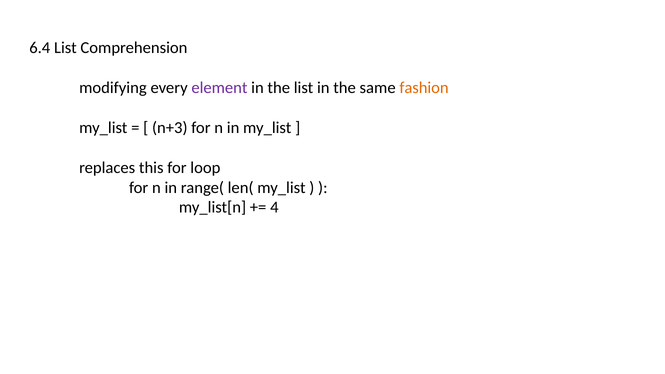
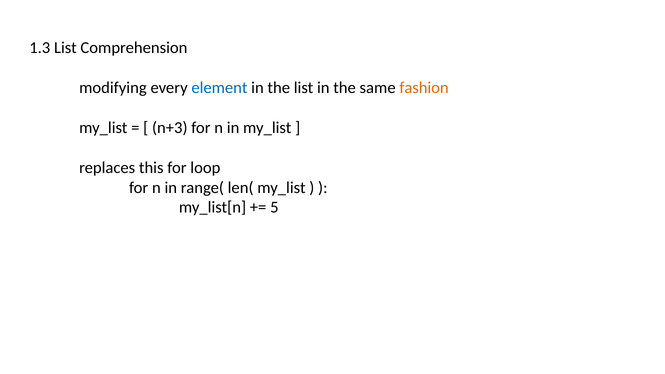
6.4: 6.4 -> 1.3 (40, 48)
element colour: purple -> blue (219, 88)
4: 4 -> 5 (274, 208)
